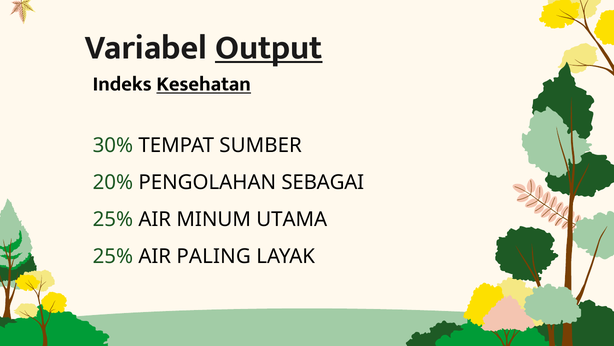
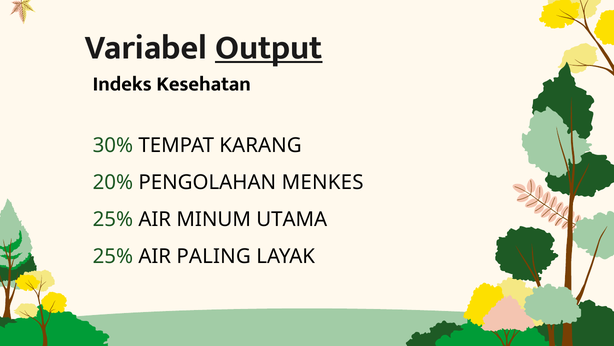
Kesehatan underline: present -> none (204, 84)
SUMBER: SUMBER -> KARANG (261, 145)
SEBAGAI: SEBAGAI -> MENKES (323, 182)
